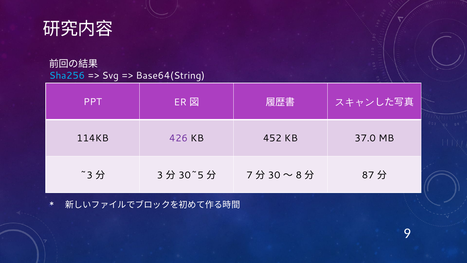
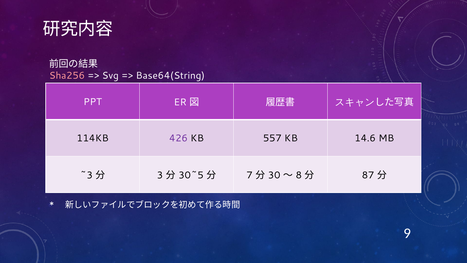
Sha256 colour: light blue -> pink (67, 76)
452: 452 -> 557 (272, 138)
37.0: 37.0 -> 14.6 (365, 138)
